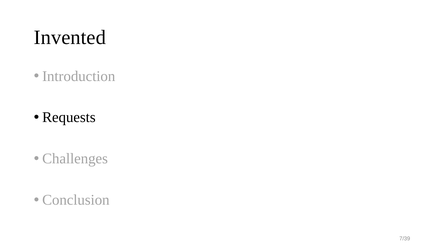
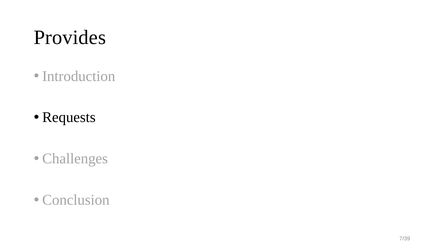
Invented: Invented -> Provides (70, 37)
